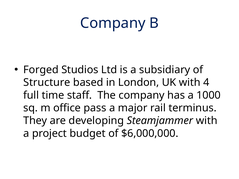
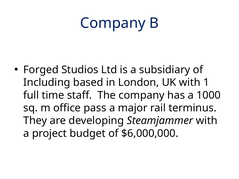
Structure: Structure -> Including (47, 83)
4: 4 -> 1 (206, 83)
